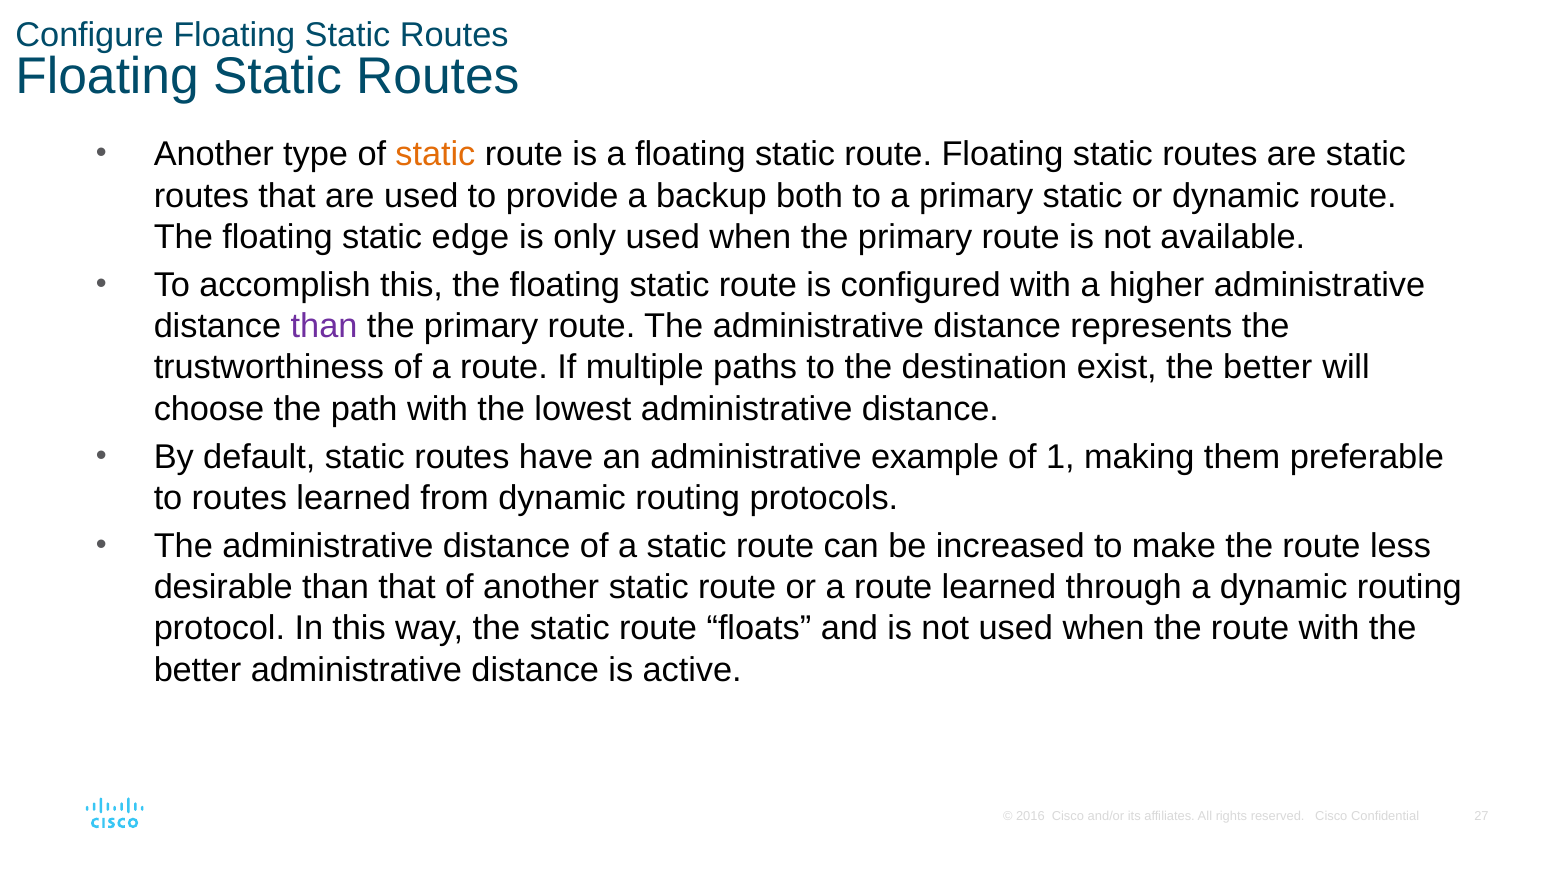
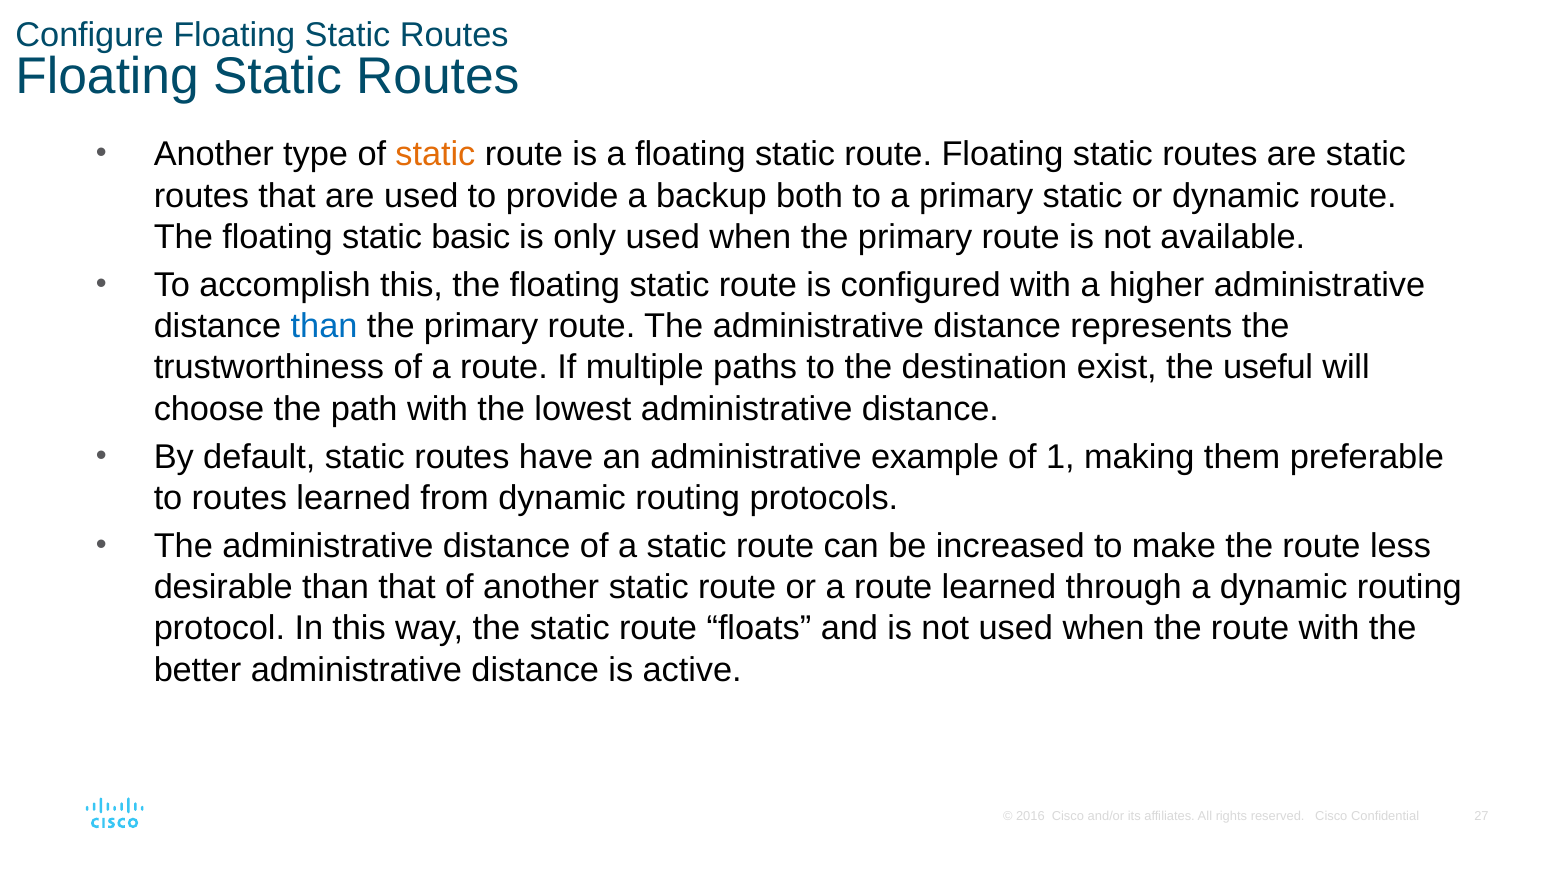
edge: edge -> basic (471, 237)
than colour: purple -> blue (324, 326)
exist the better: better -> useful (1268, 368)
